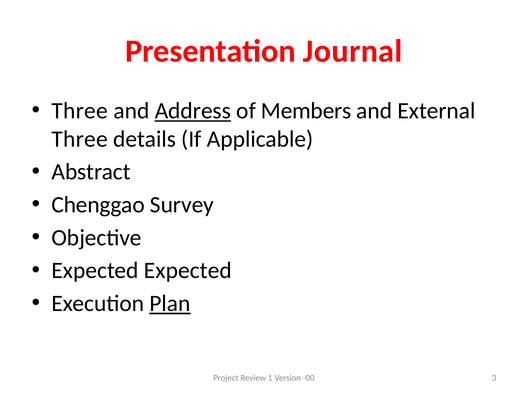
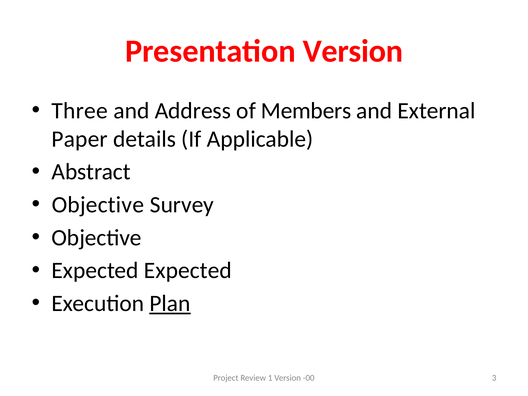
Presentation Journal: Journal -> Version (353, 51)
Address underline: present -> none (193, 111)
Three: Three -> Paper (80, 139)
Chenggao: Chenggao -> Objective (98, 205)
